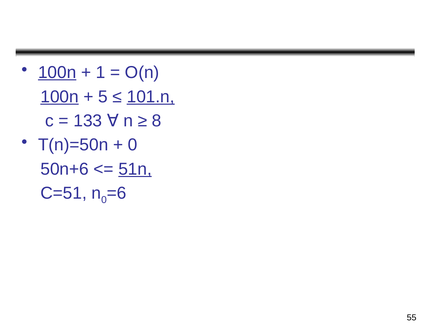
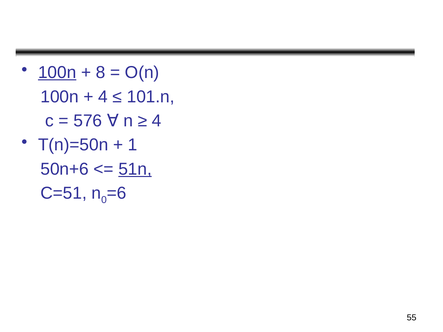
1: 1 -> 8 (101, 73)
100n underline: present -> none (60, 97)
5: 5 -> 4 (103, 97)
101.n underline: present -> none (151, 97)
133: 133 -> 576 (88, 121)
8: 8 -> 4 (157, 121)
0: 0 -> 1 (133, 145)
